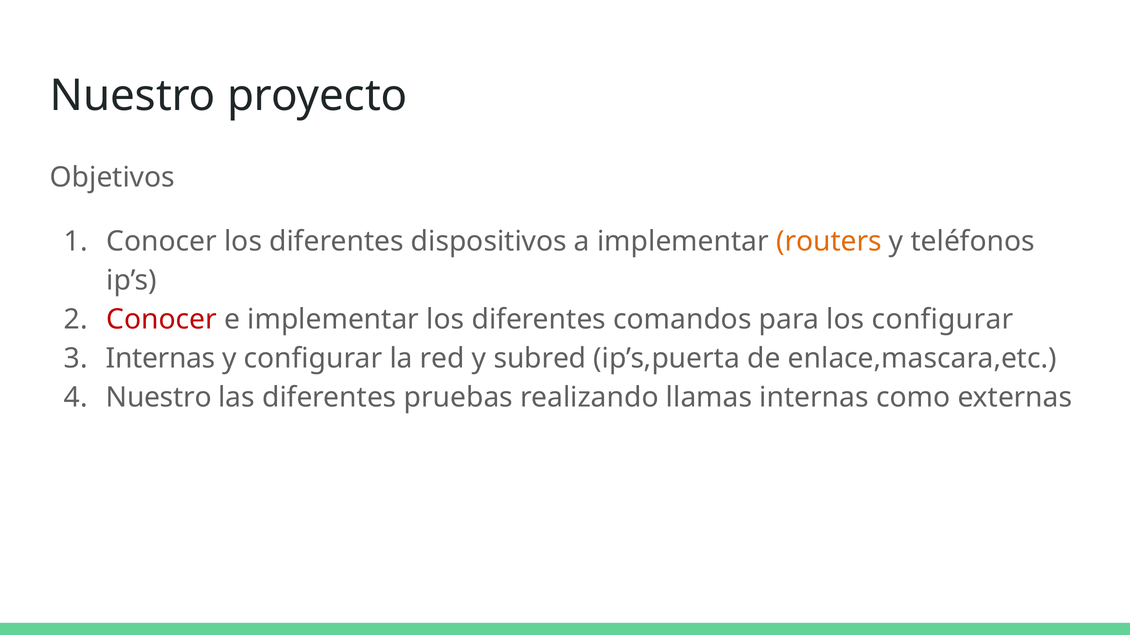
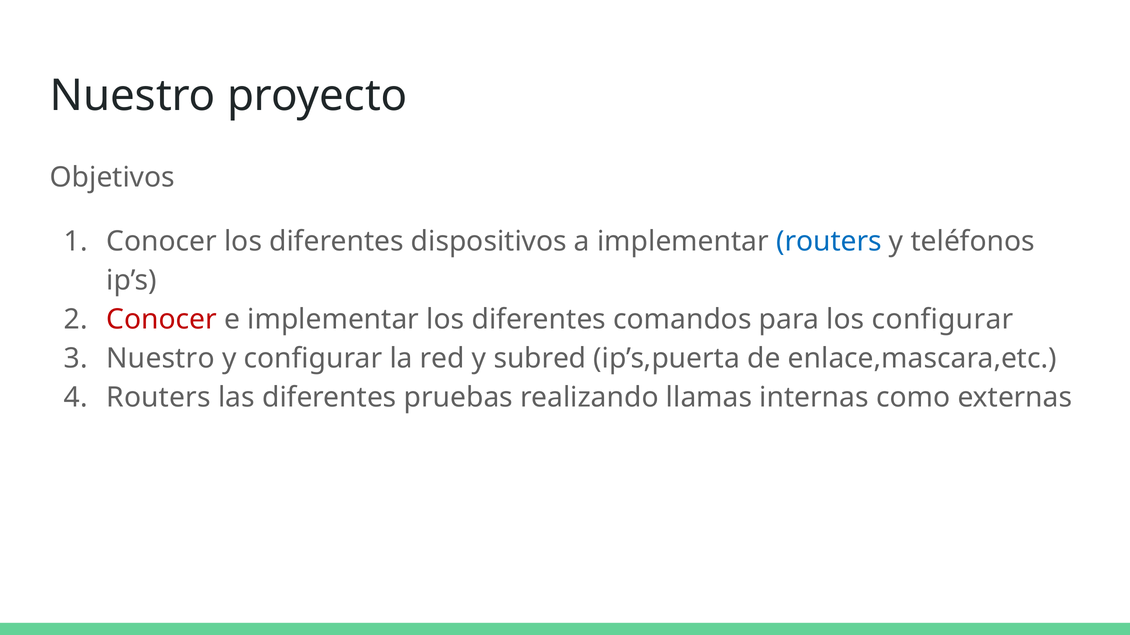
routers colour: orange -> blue (829, 242)
Internas: Internas -> Nuestro (160, 359)
Nuestro: Nuestro -> Routers (159, 398)
